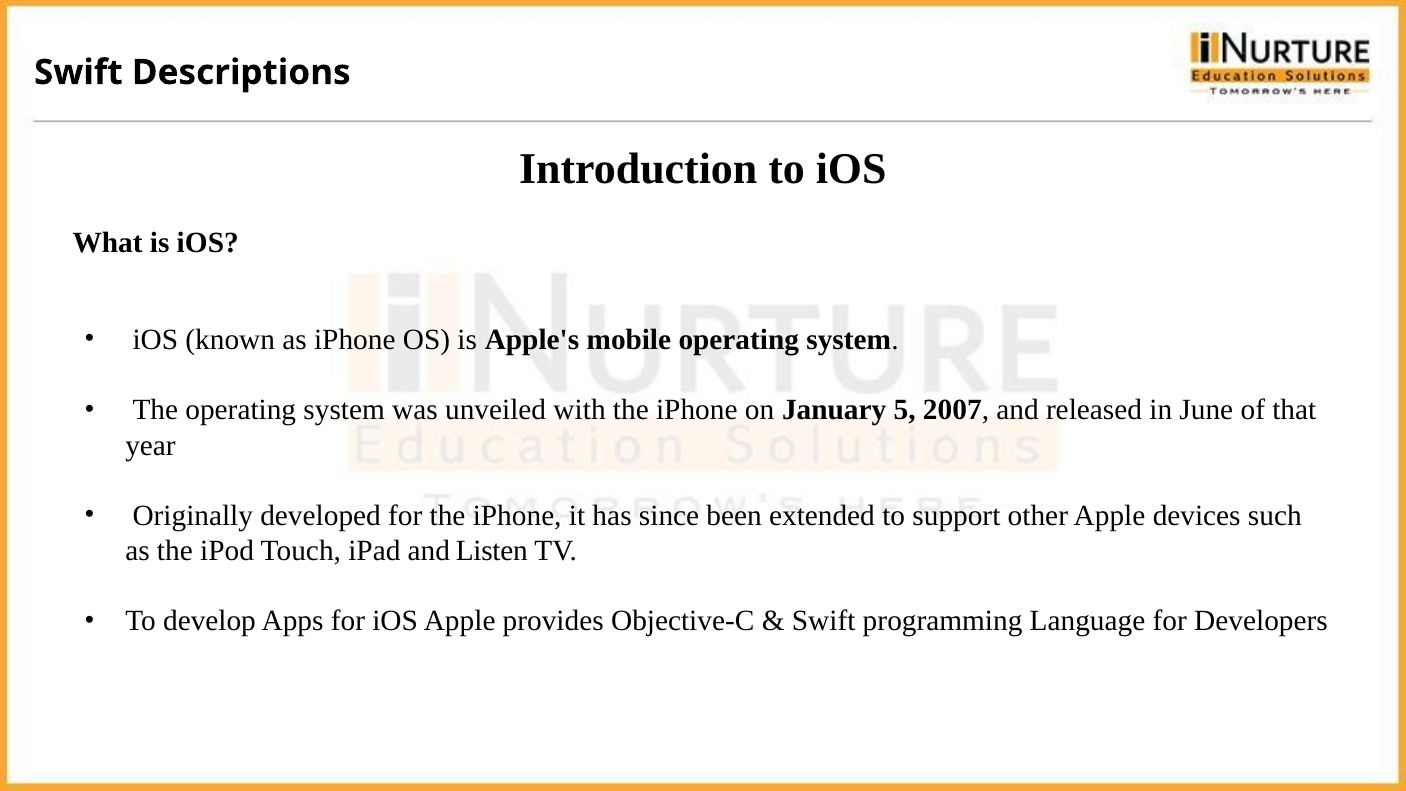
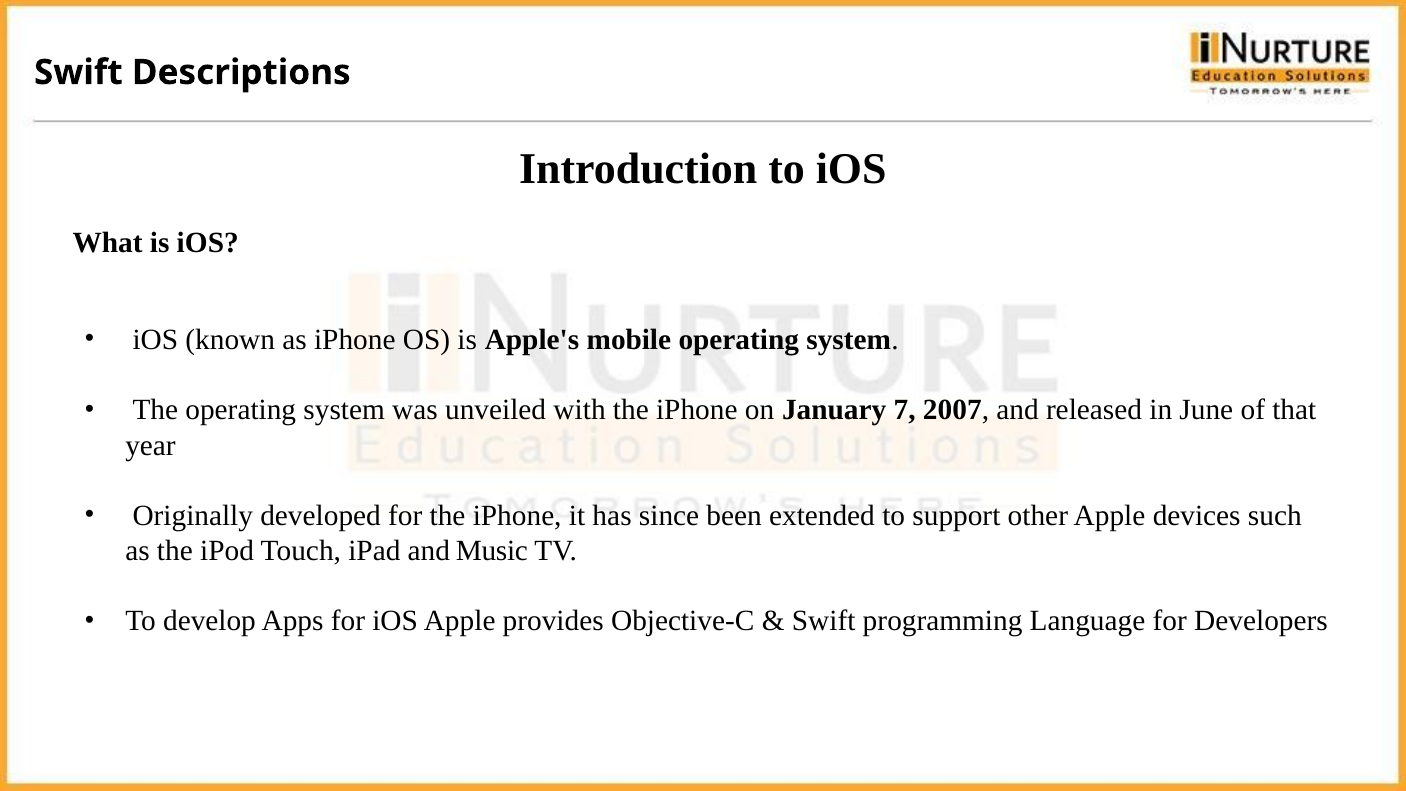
5: 5 -> 7 (905, 410)
Listen: Listen -> Music (492, 551)
